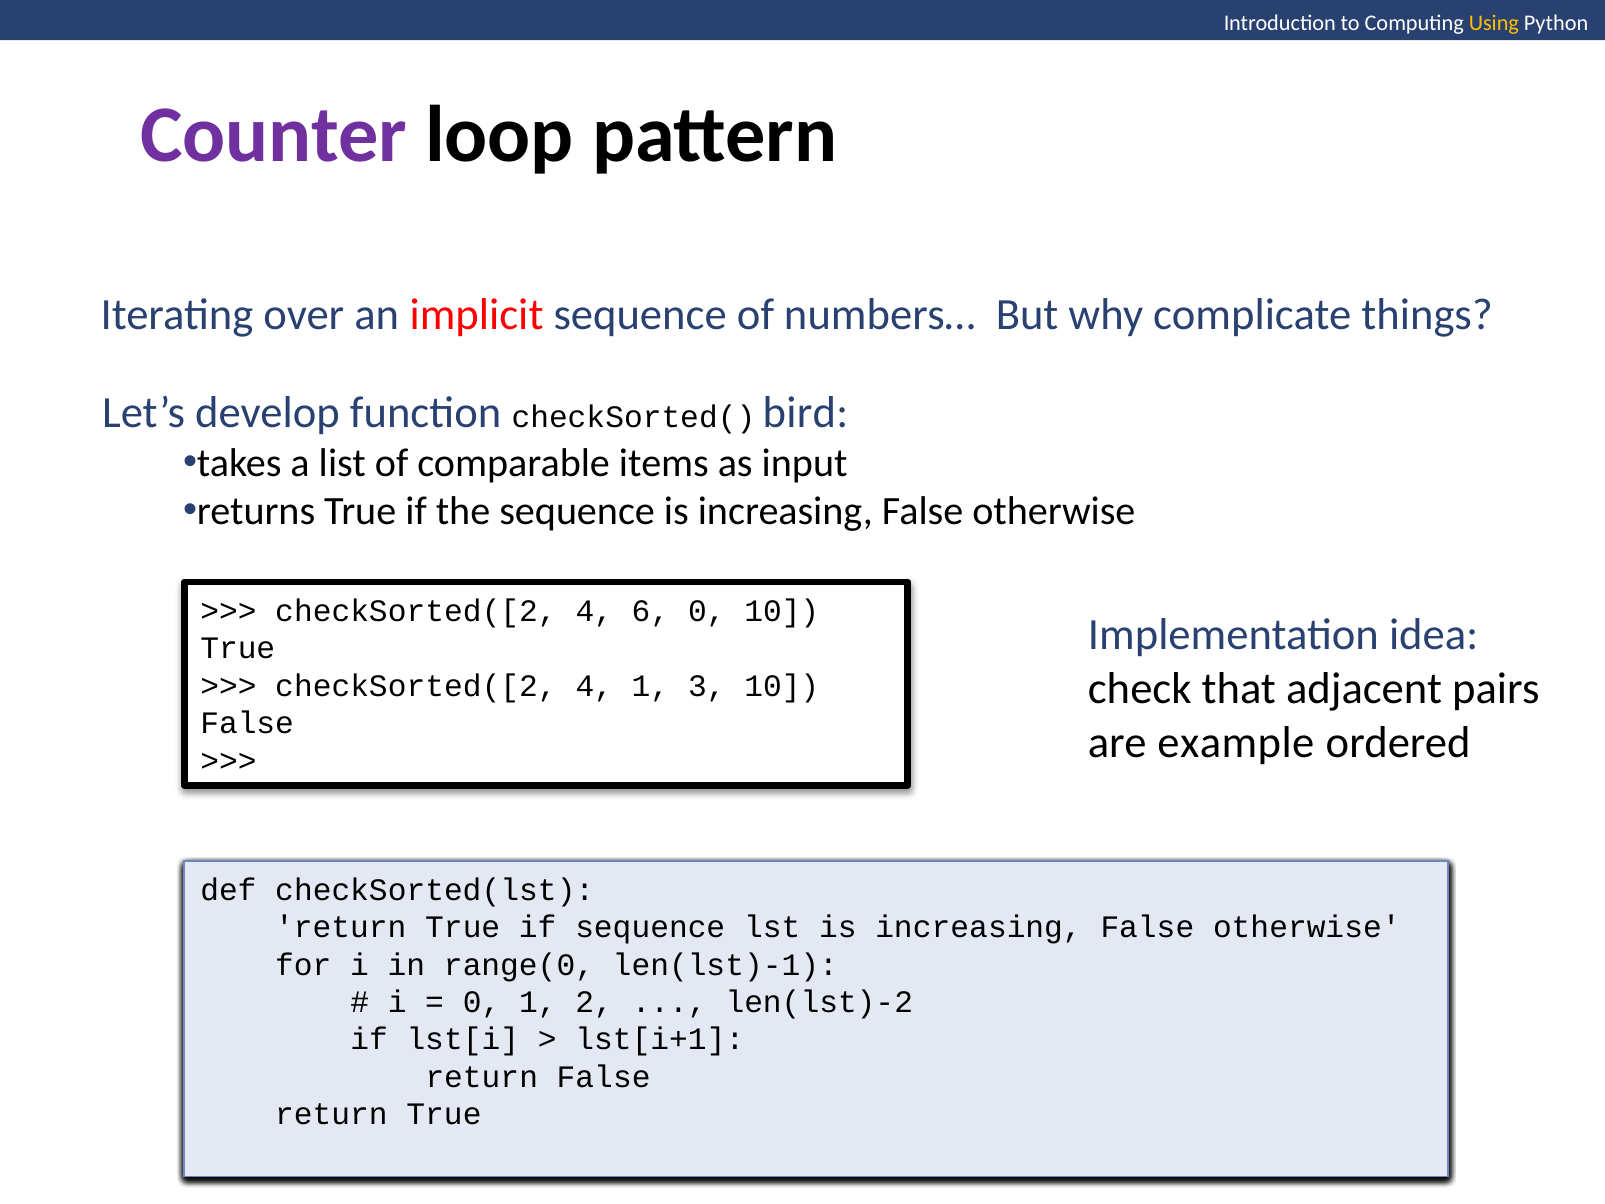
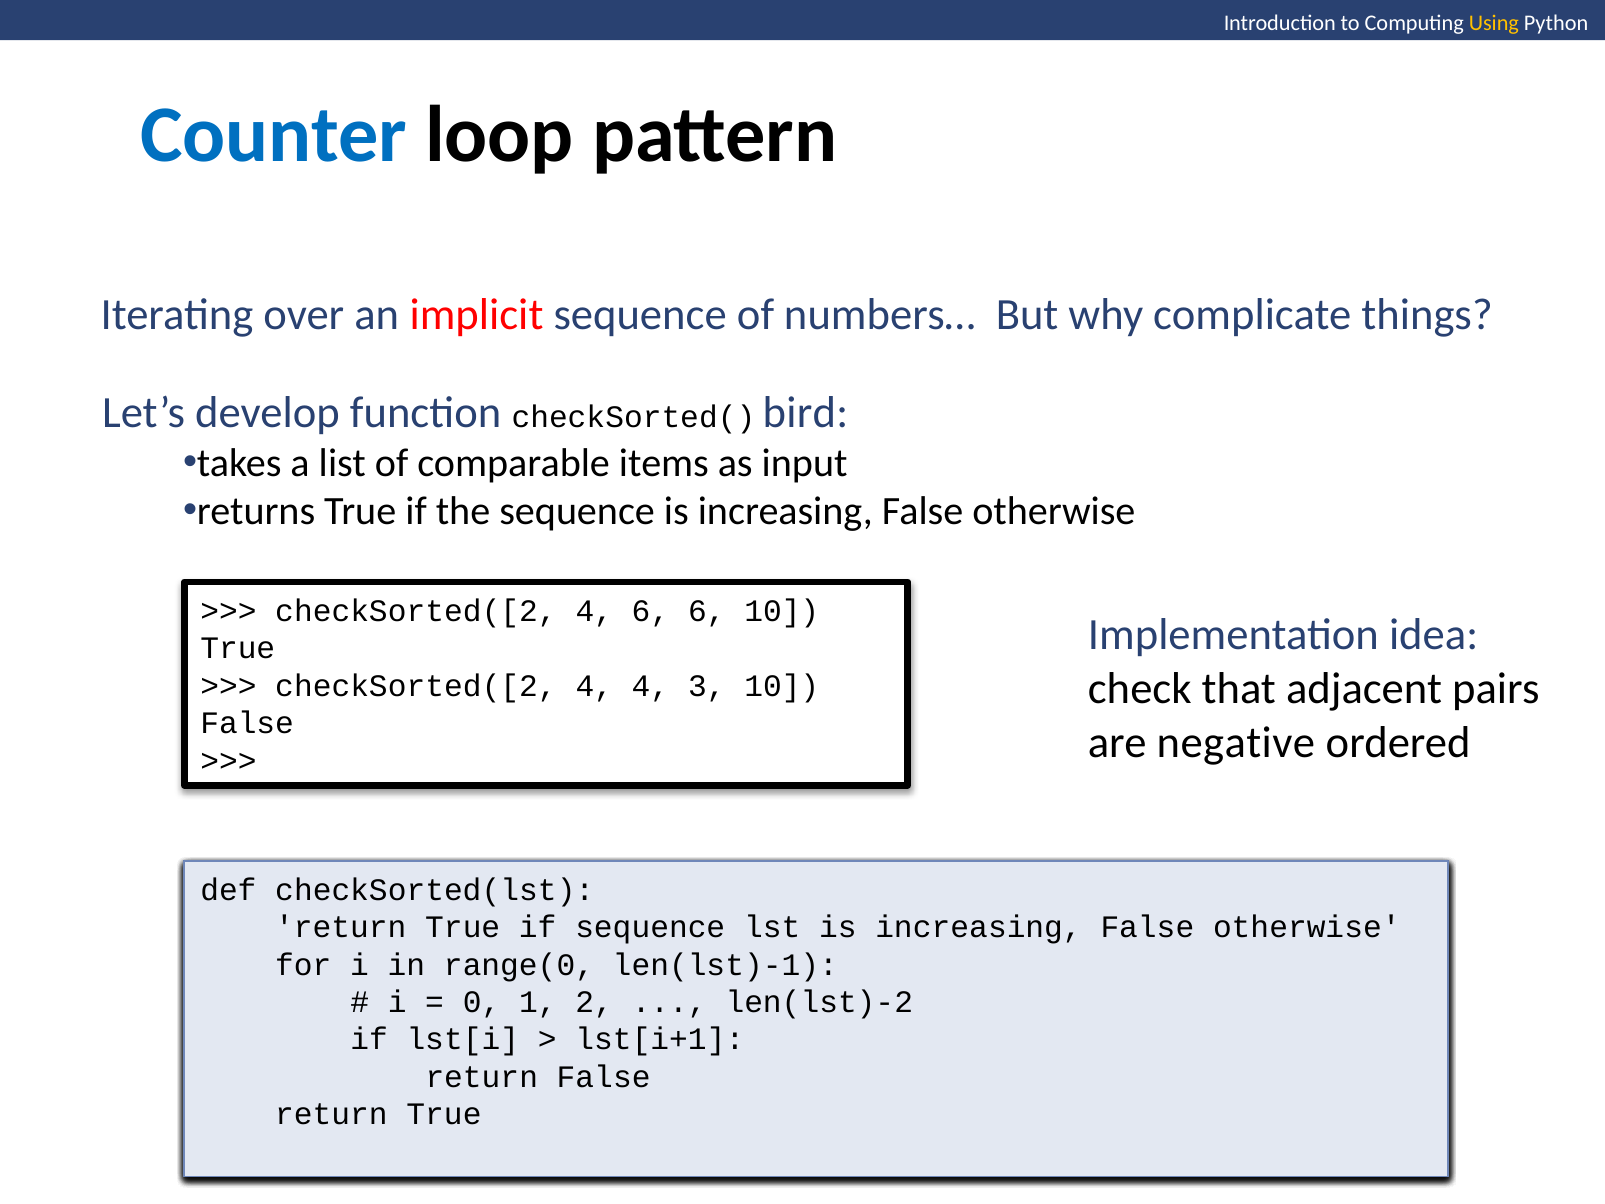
Counter colour: purple -> blue (274, 135)
6 0: 0 -> 6 (707, 611)
4 1: 1 -> 4 (650, 686)
example: example -> negative (1236, 742)
